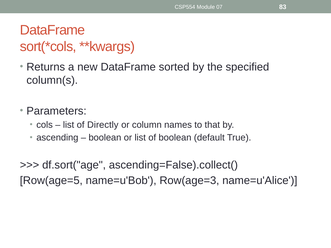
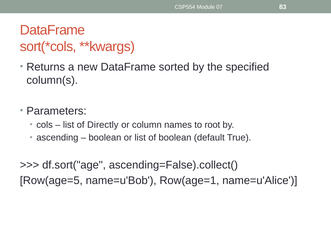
that: that -> root (212, 125)
Row(age=3: Row(age=3 -> Row(age=1 (189, 181)
